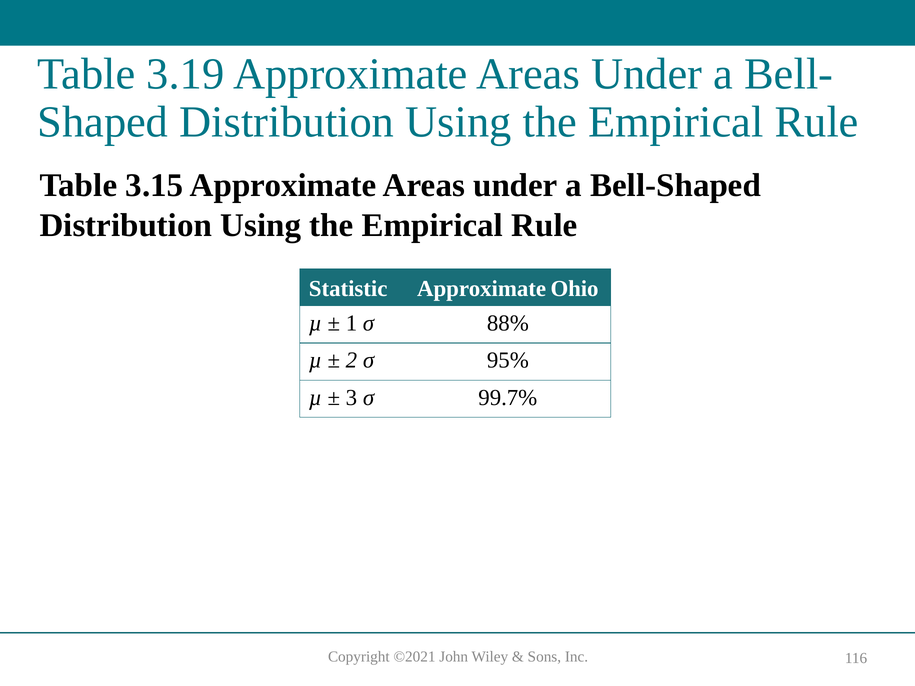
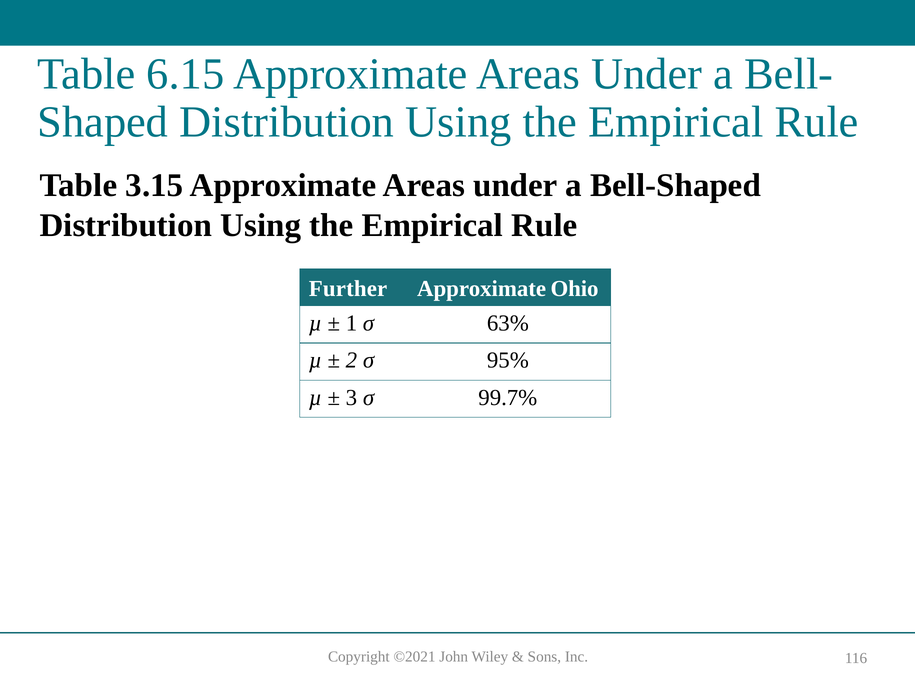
3.19: 3.19 -> 6.15 (185, 74)
Statistic: Statistic -> Further (348, 289)
88%: 88% -> 63% (508, 323)
